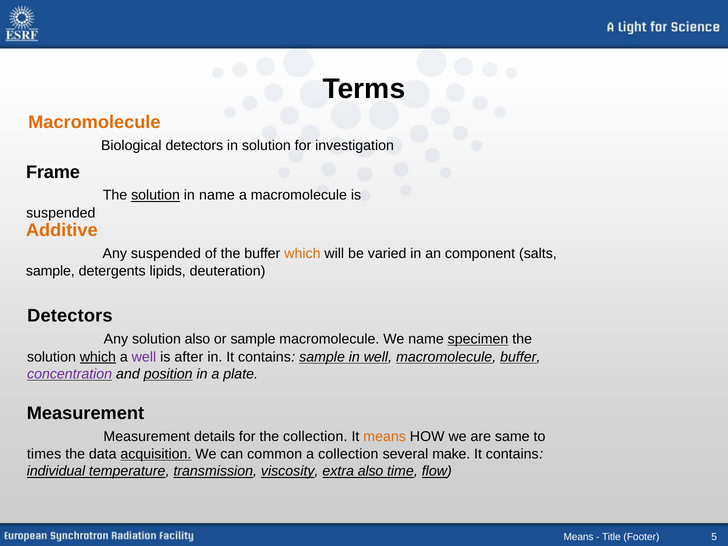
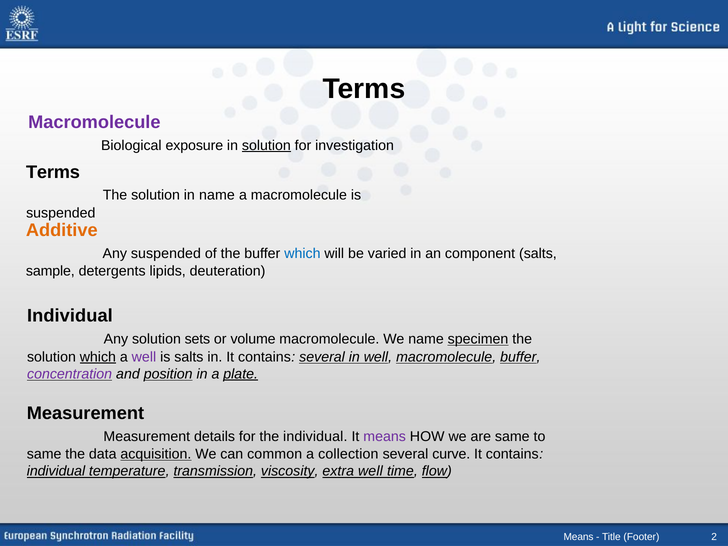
Macromolecule colour: orange -> purple (94, 122)
Biological detectors: detectors -> exposure (194, 145)
solution underline: none -> present (266, 145)
Frame: Frame -> Terms (53, 172)
solution underline: present -> none (156, 195)
which colour: orange -> blue (302, 253)
Detectors: Detectors -> Individual (70, 316)
solution also: also -> sets (197, 339)
or sample: sample -> volume (253, 339)
is after: after -> salts (189, 357)
contains sample: sample -> several (322, 357)
plate underline: none -> present (241, 374)
the collection: collection -> individual (315, 436)
means colour: orange -> purple (385, 436)
times: times -> same (44, 454)
make: make -> curve (451, 454)
extra also: also -> well (370, 471)
5: 5 -> 2 (714, 537)
